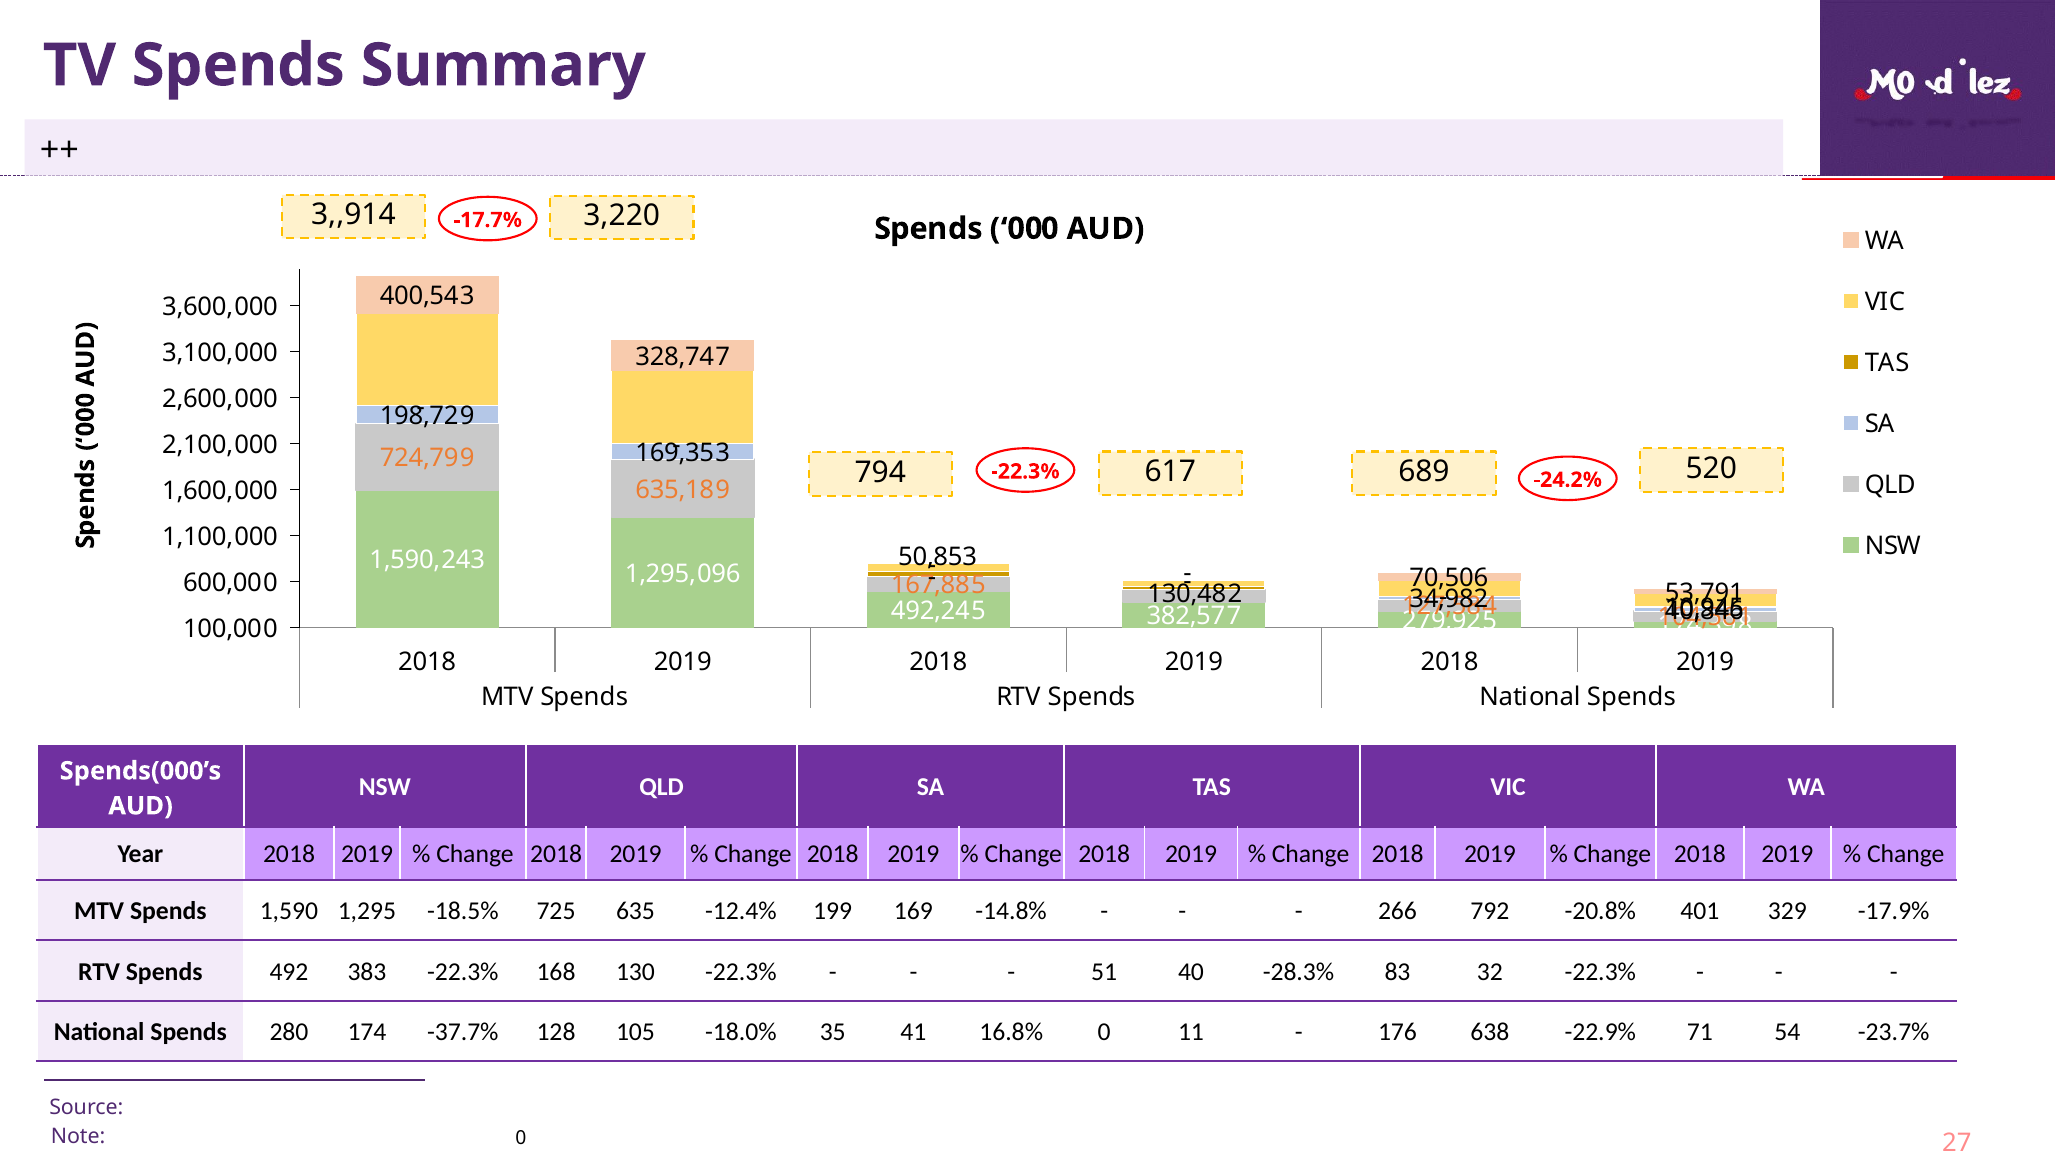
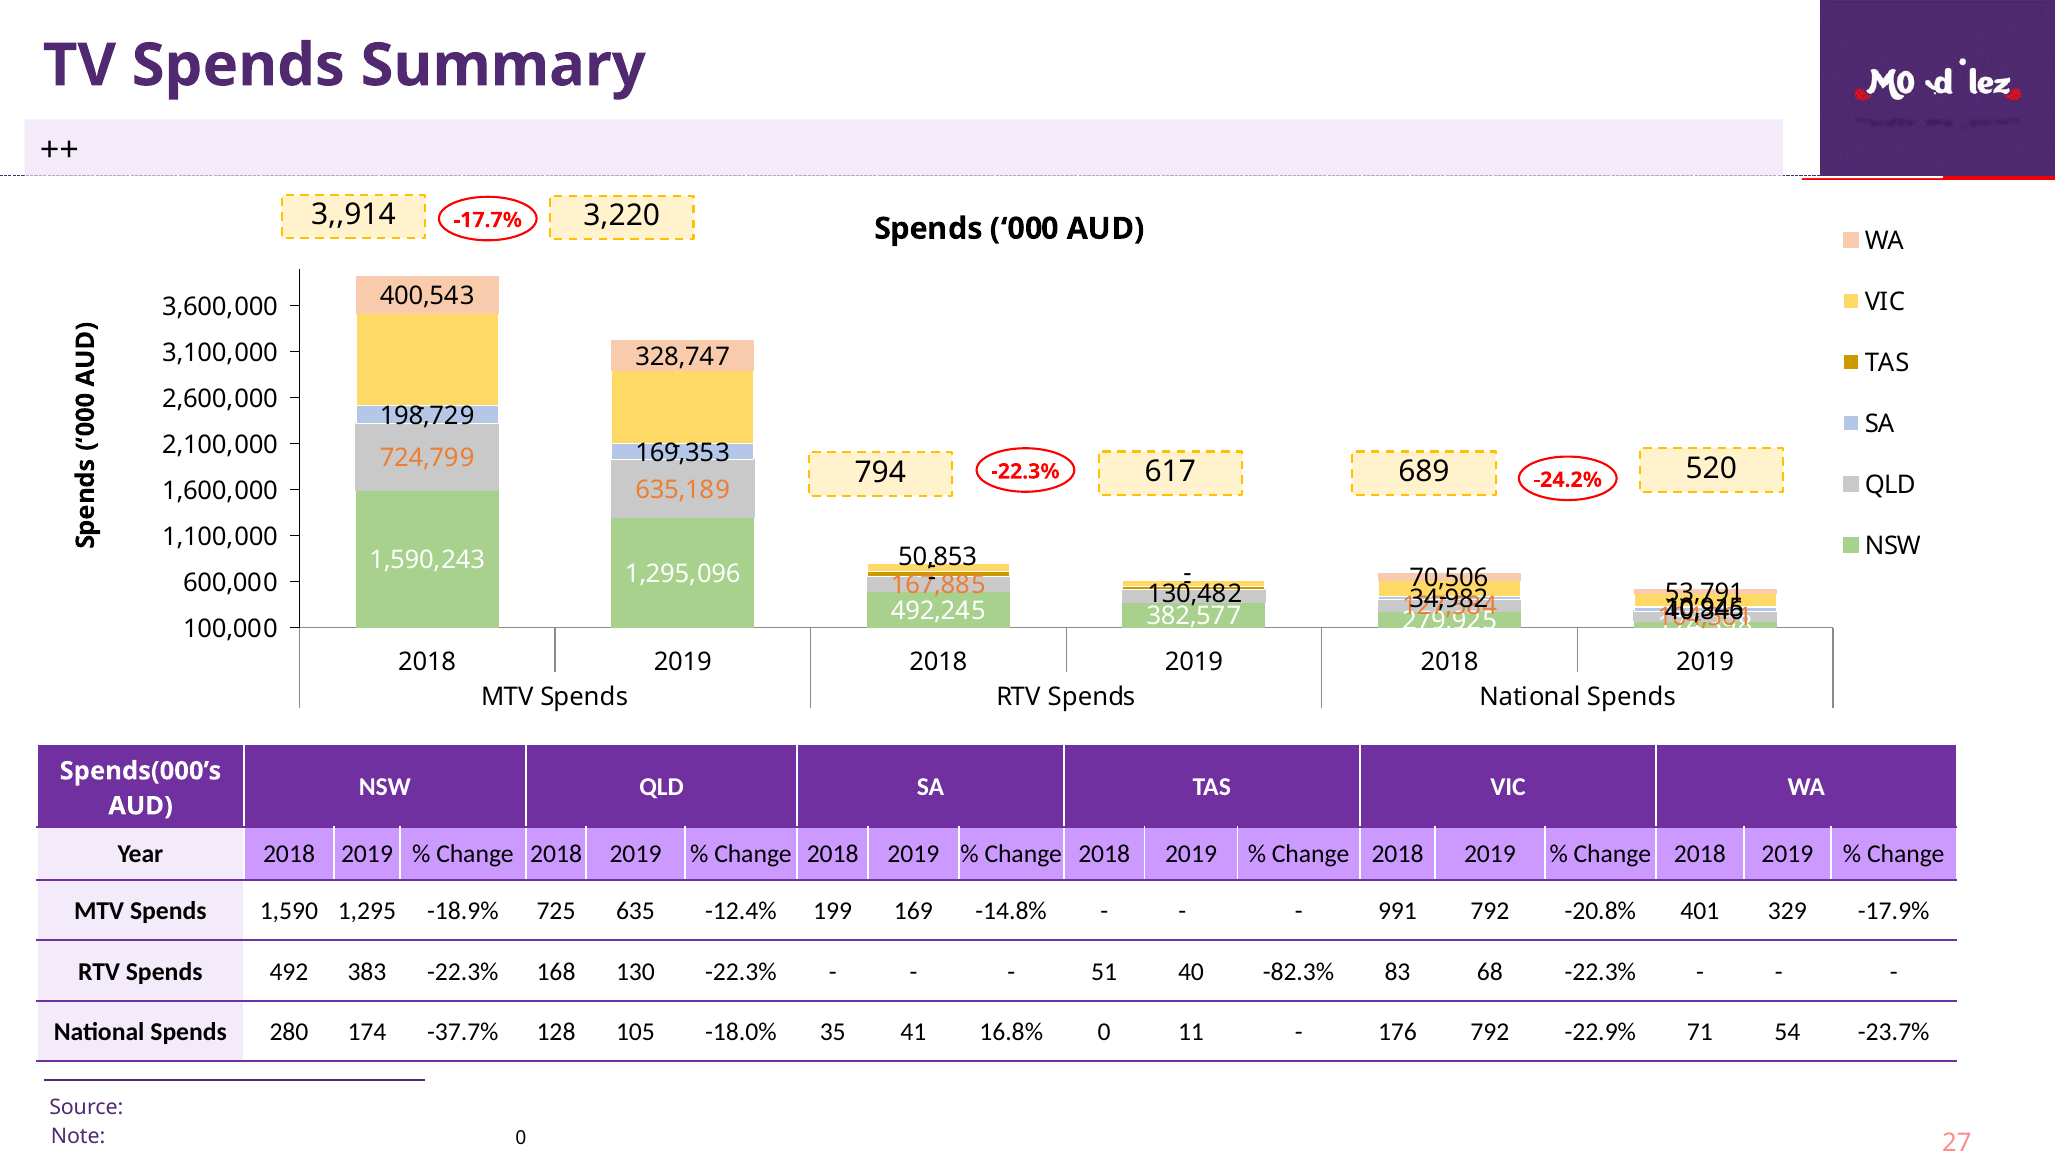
-18.5%: -18.5% -> -18.9% (463, 911)
266: 266 -> 991 (1397, 911)
-28.3%: -28.3% -> -82.3% (1298, 971)
32: 32 -> 68 (1490, 971)
176 638: 638 -> 792 (1490, 1032)
